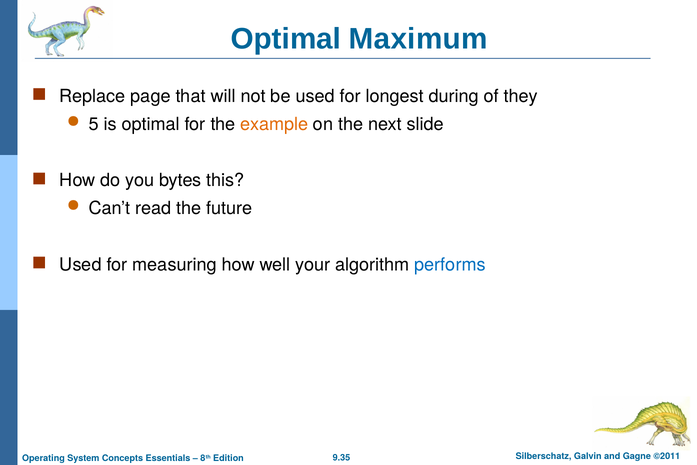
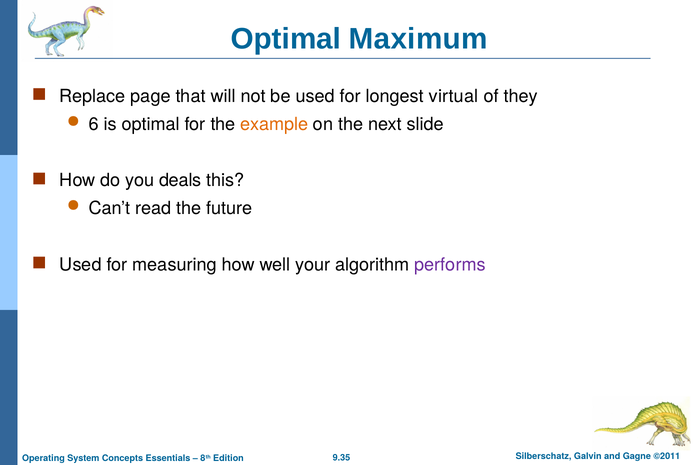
during: during -> virtual (454, 96)
5: 5 -> 6 (94, 124)
bytes: bytes -> deals (180, 180)
performs colour: blue -> purple (450, 264)
